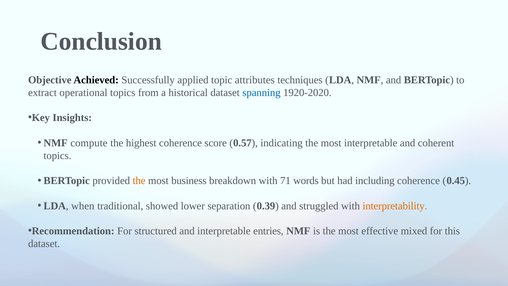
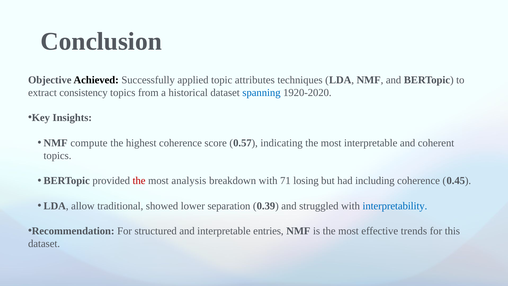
operational: operational -> consistency (84, 93)
the colour: orange -> red (139, 181)
business: business -> analysis (189, 181)
words: words -> losing (306, 181)
when: when -> allow (83, 206)
interpretability colour: orange -> blue (395, 206)
mixed: mixed -> trends (414, 231)
